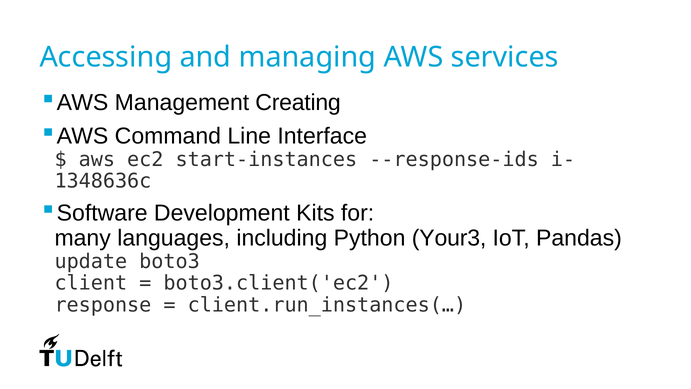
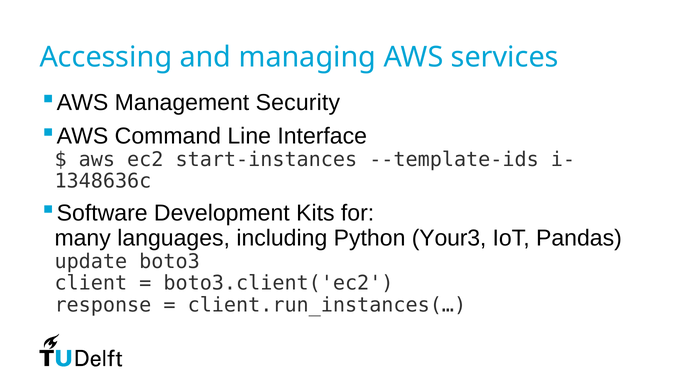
Creating: Creating -> Security (298, 103)
--response-ids: --response-ids -> --template-ids (454, 159)
